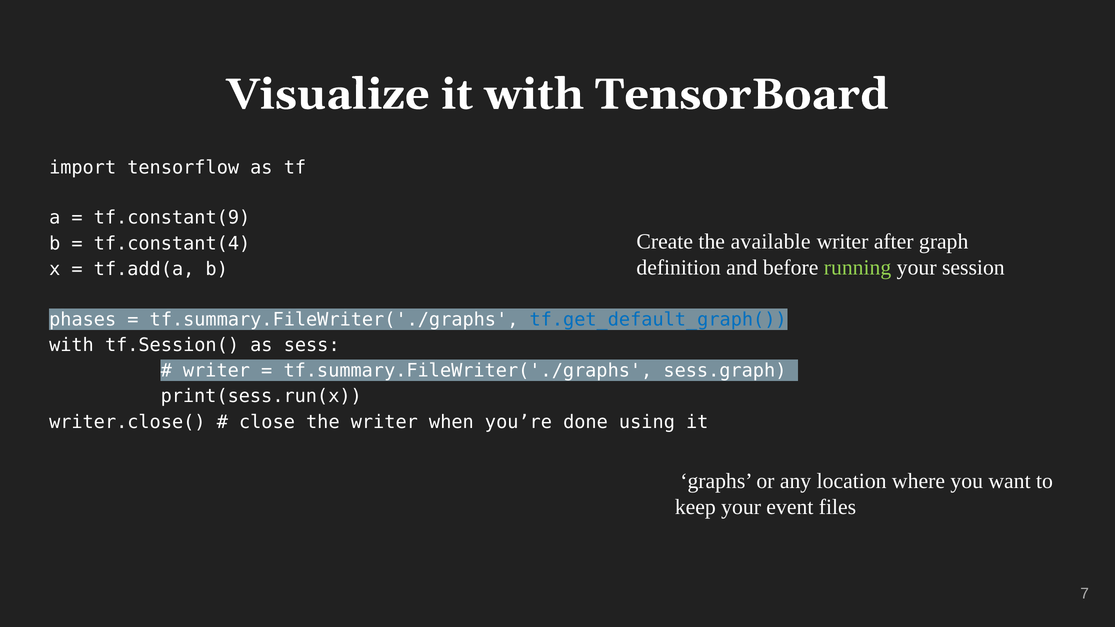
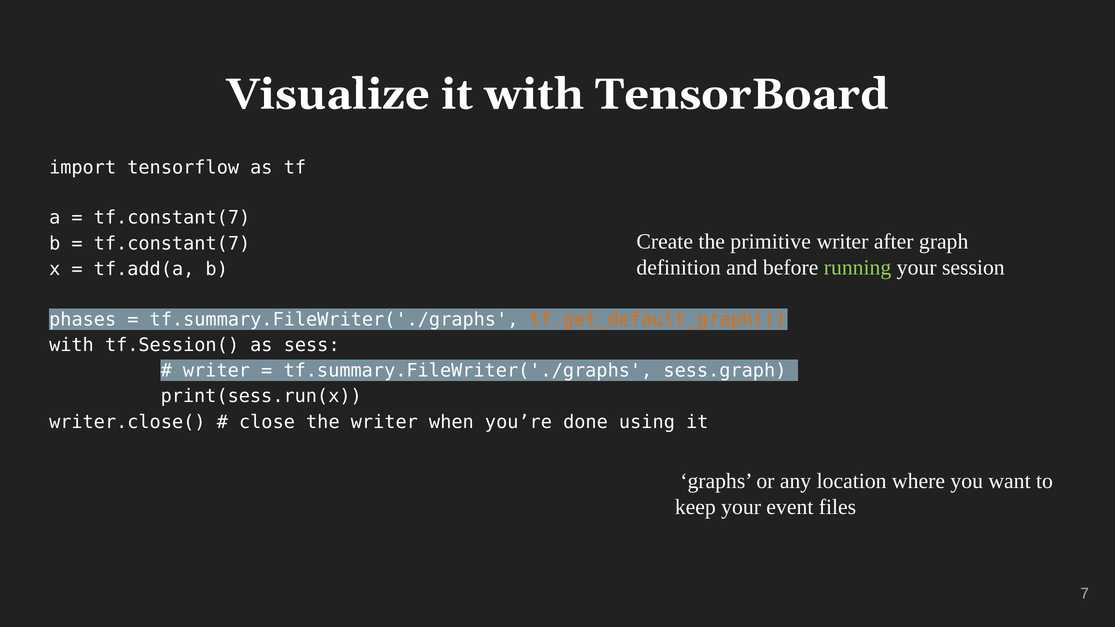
tf.constant(9: tf.constant(9 -> tf.constant(7 (172, 218)
available: available -> primitive (771, 242)
tf.constant(4: tf.constant(4 -> tf.constant(7 (172, 243)
tf.get_default_graph( colour: blue -> orange (658, 320)
